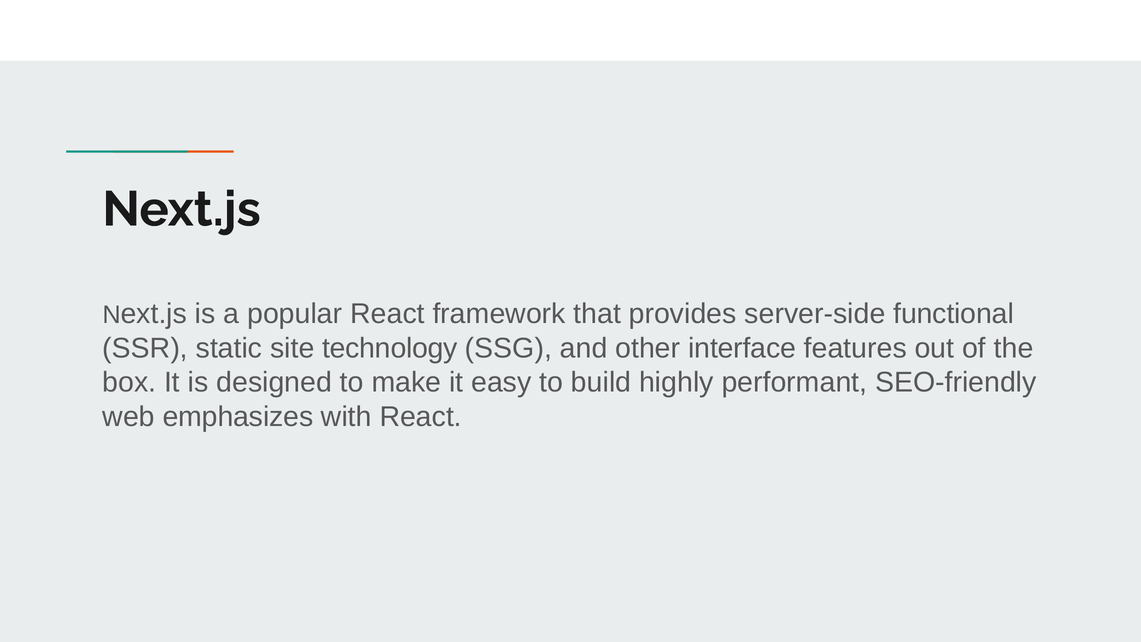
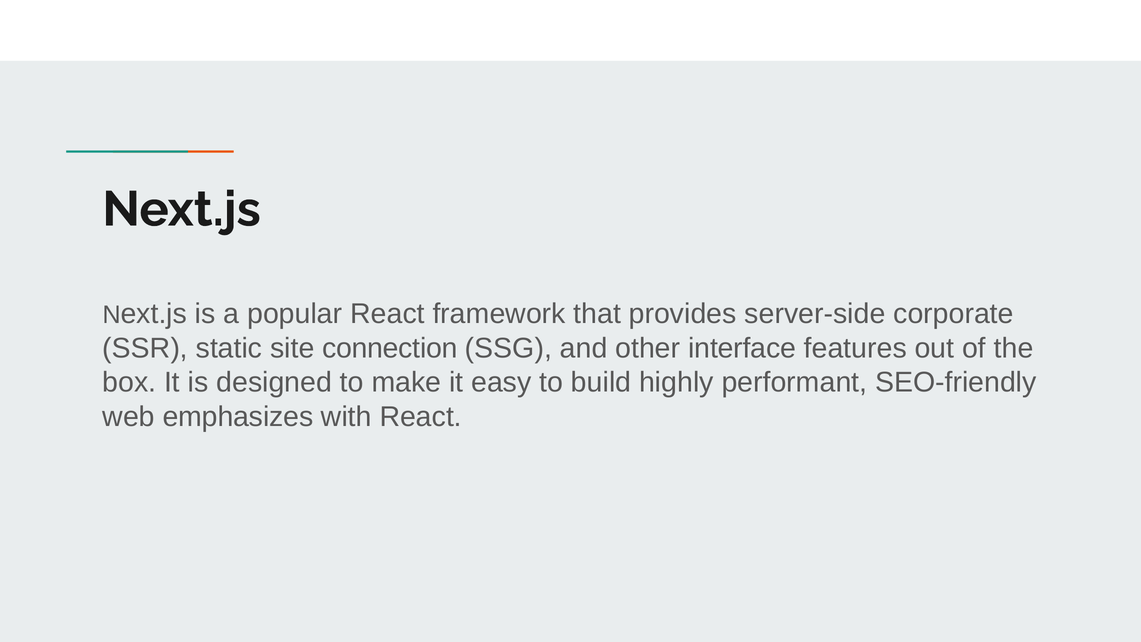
functional: functional -> corporate (954, 314)
technology: technology -> connection (390, 348)
